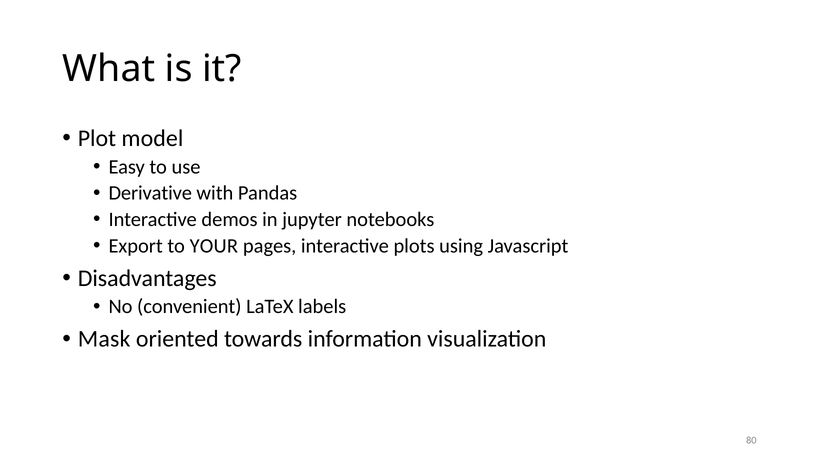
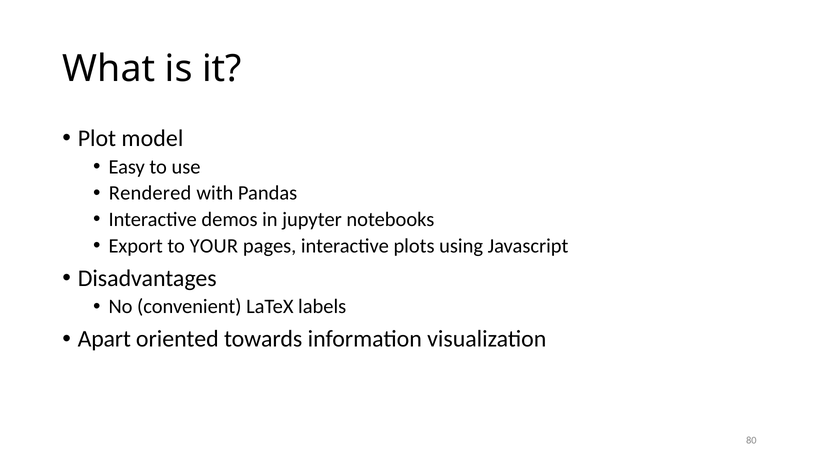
Derivative: Derivative -> Rendered (150, 193)
Mask: Mask -> Apart (104, 339)
